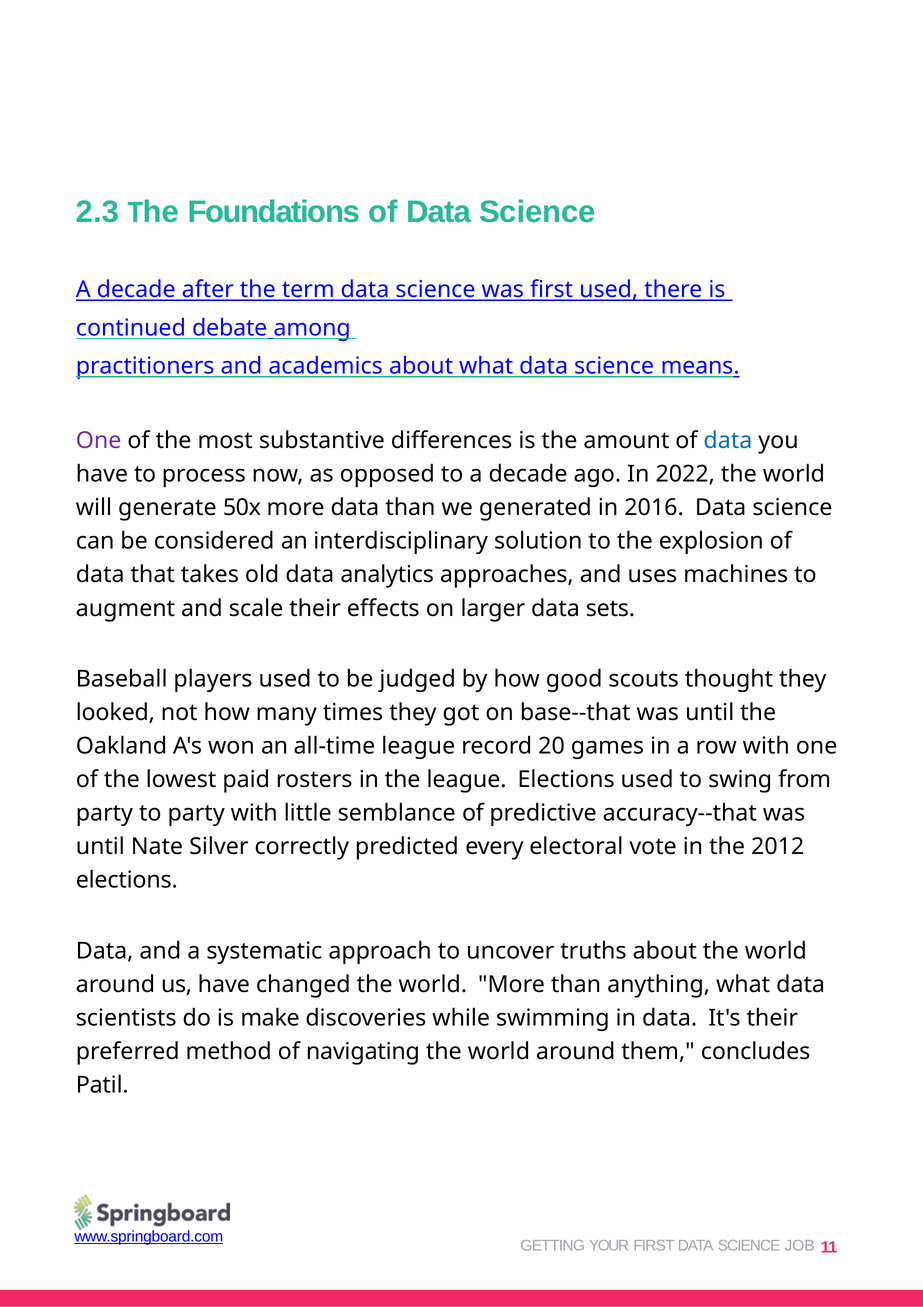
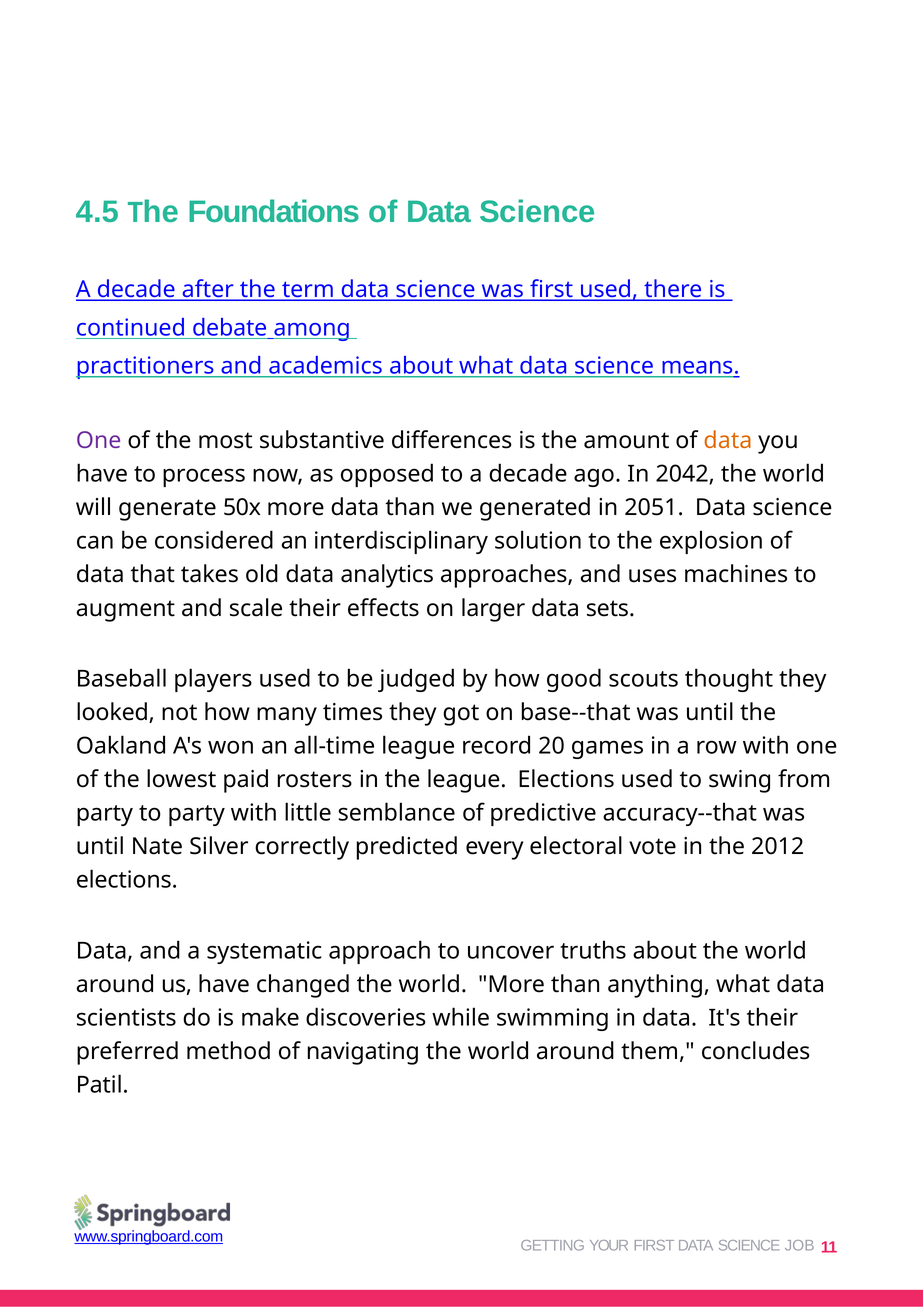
2.3: 2.3 -> 4.5 (97, 212)
data colour: blue -> orange (728, 440)
2022: 2022 -> 2042 (685, 474)
2016: 2016 -> 2051 (654, 507)
